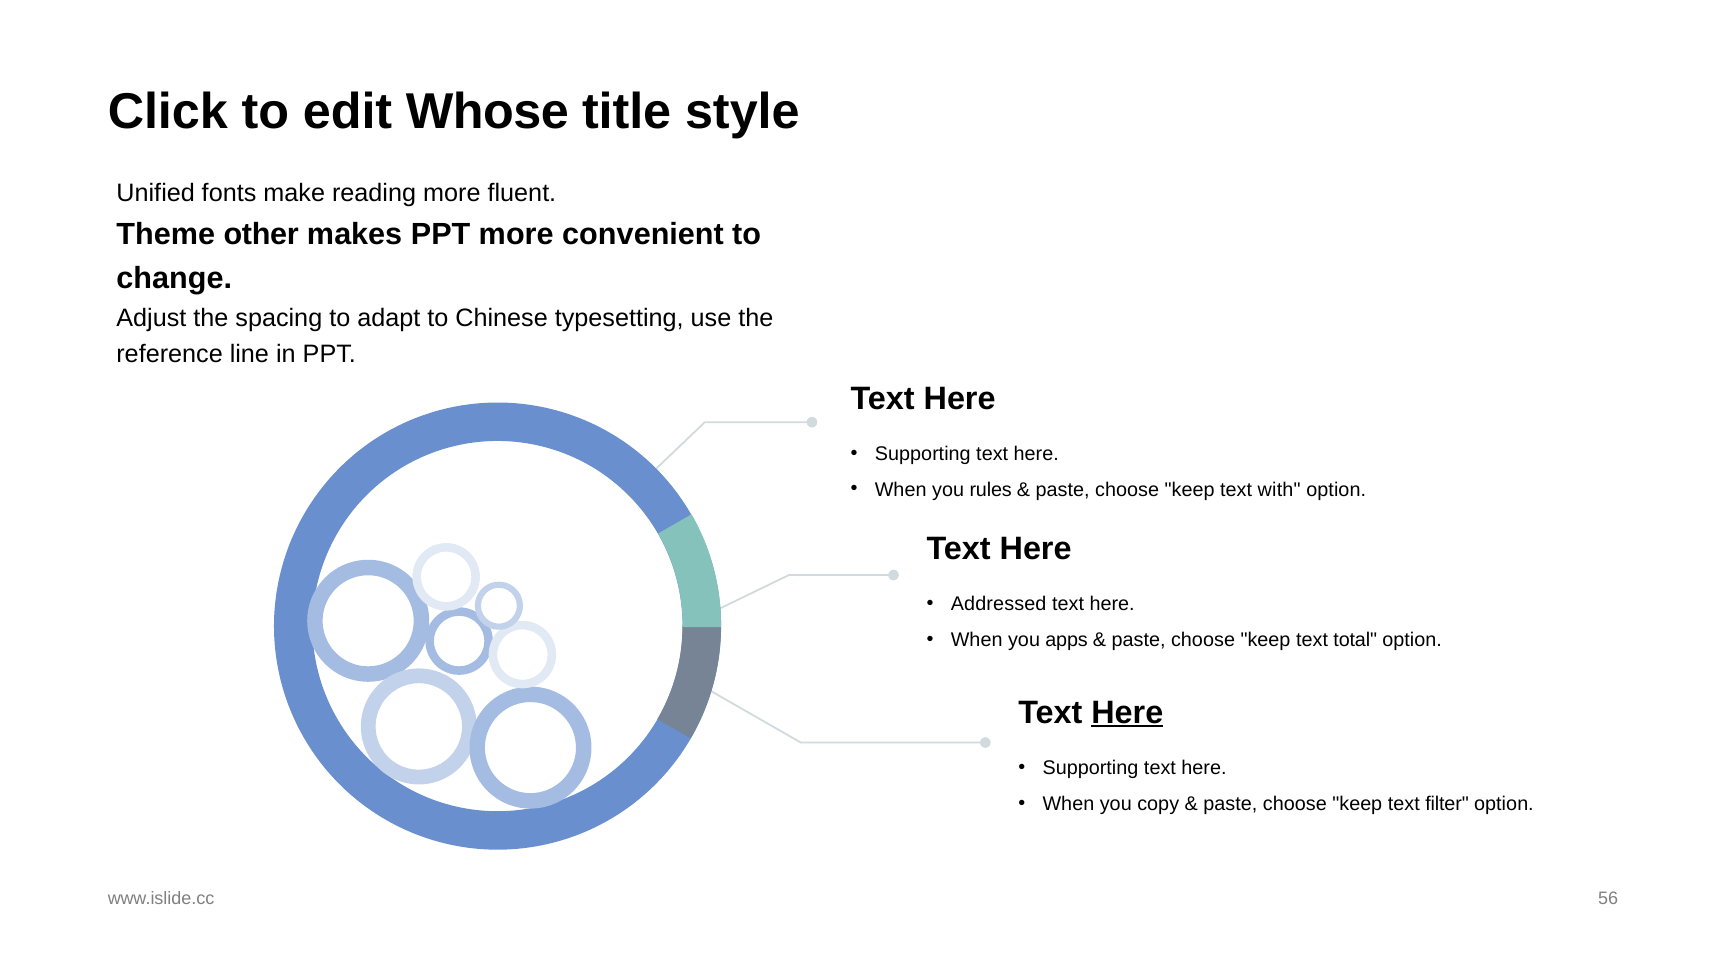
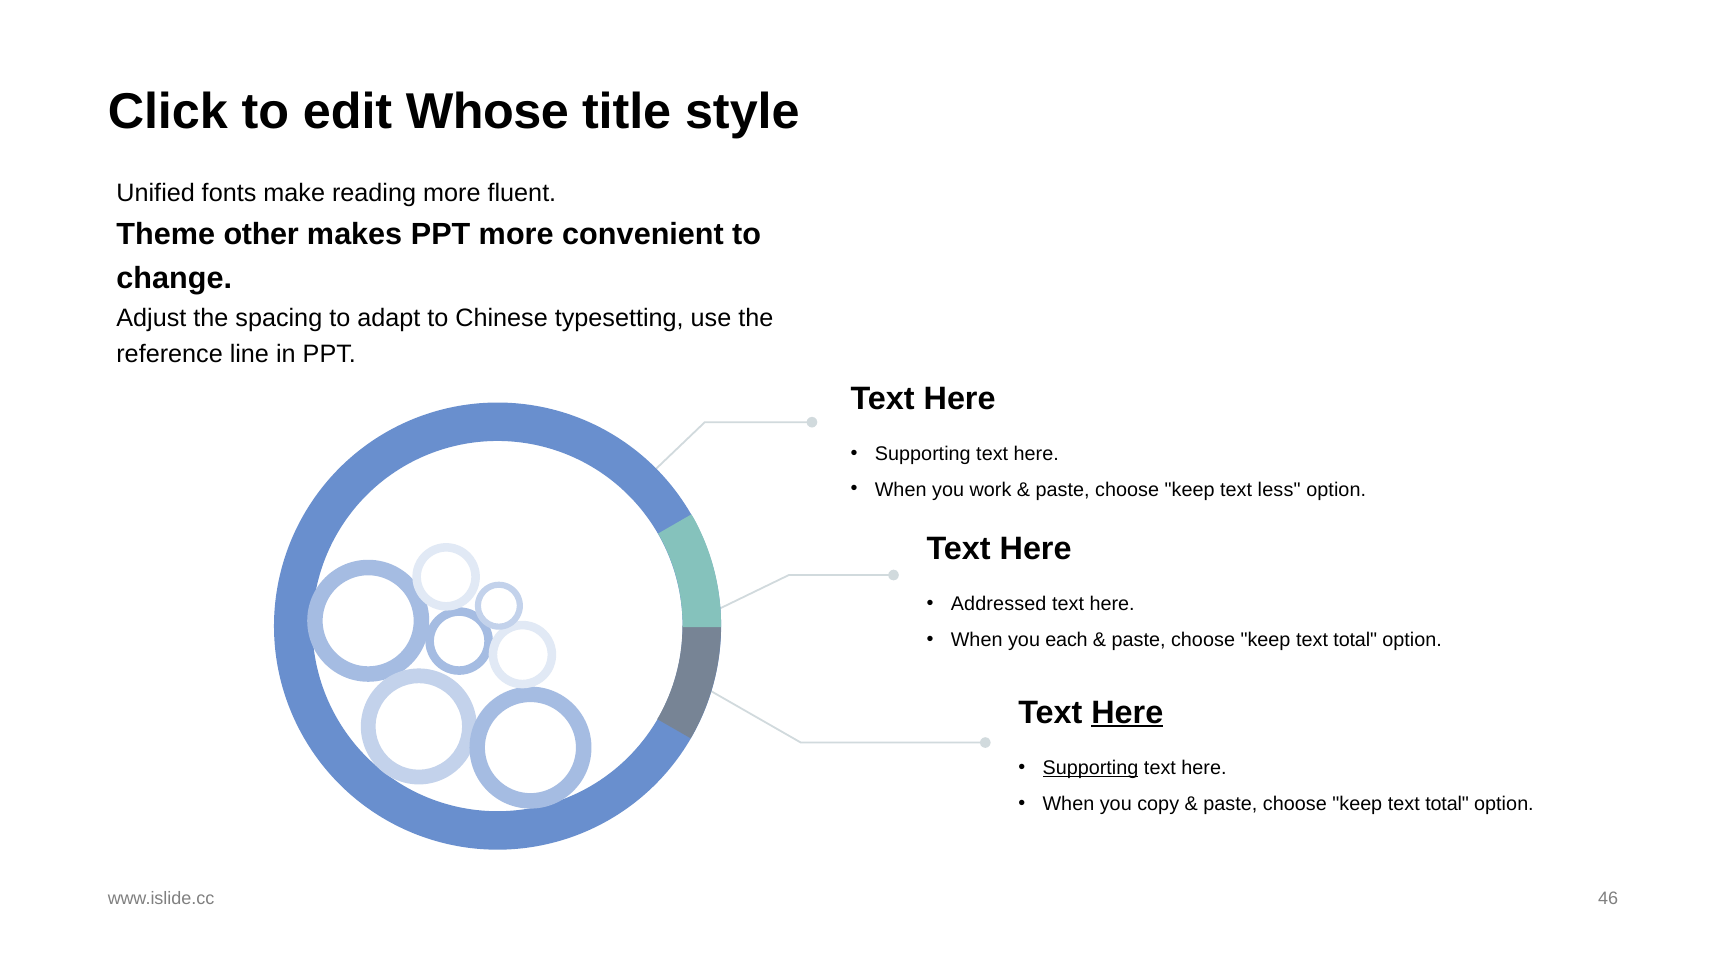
rules: rules -> work (991, 490)
with: with -> less (1279, 490)
apps: apps -> each (1067, 640)
Supporting underline: none -> present (1091, 768)
filter: filter -> total (1447, 804)
56: 56 -> 46 (1608, 899)
